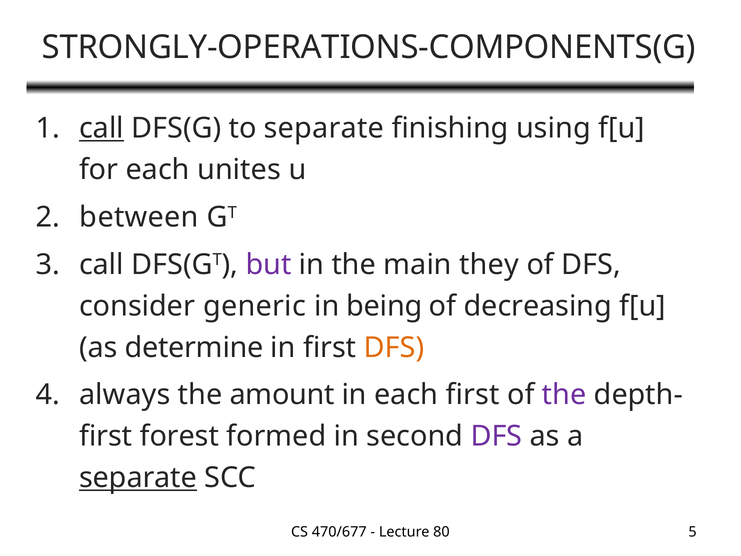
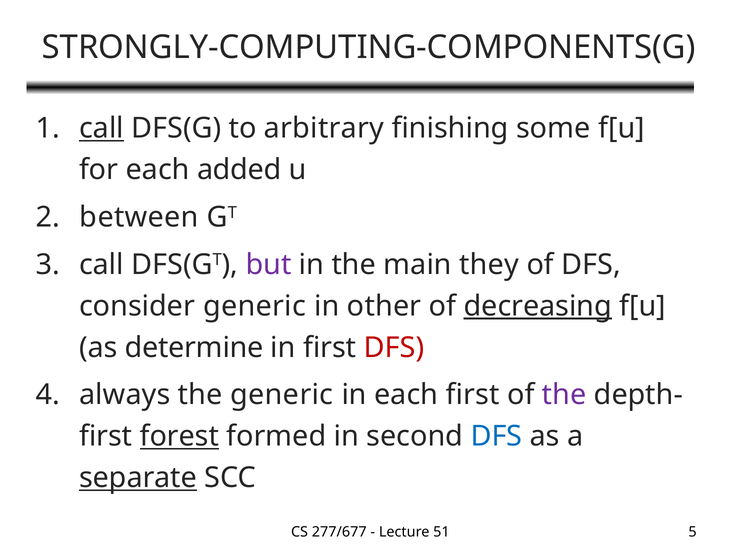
STRONGLY-OPERATIONS-COMPONENTS(G: STRONGLY-OPERATIONS-COMPONENTS(G -> STRONGLY-COMPUTING-COMPONENTS(G (369, 47)
to separate: separate -> arbitrary (324, 128)
using: using -> some (553, 128)
unites: unites -> added (239, 170)
being: being -> other (384, 306)
decreasing underline: none -> present (538, 306)
DFS colour: orange -> red (394, 347)
the amount: amount -> generic (282, 395)
forest underline: none -> present (179, 436)
DFS colour: purple -> blue (496, 436)
470/677: 470/677 -> 277/677 (339, 532)
80: 80 -> 51 (441, 532)
